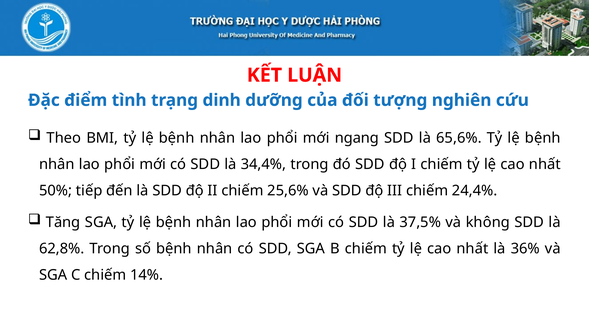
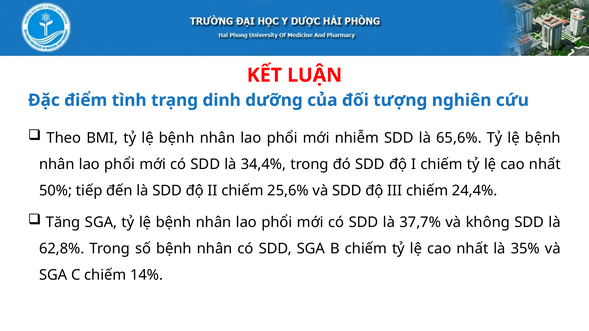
ngang: ngang -> nhiễm (357, 138)
37,5%: 37,5% -> 37,7% (420, 222)
36%: 36% -> 35% (525, 249)
